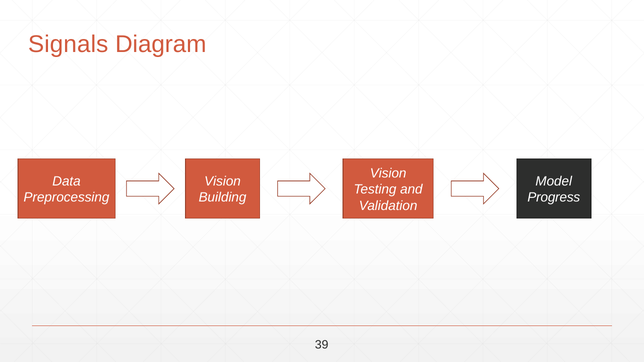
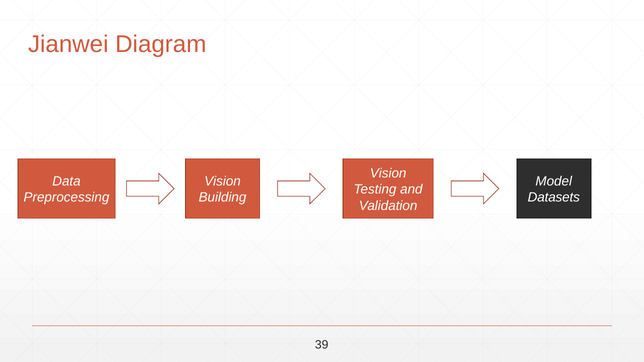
Signals: Signals -> Jianwei (68, 44)
Progress: Progress -> Datasets (554, 198)
